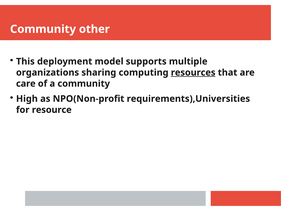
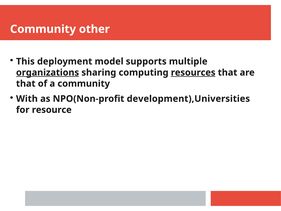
organizations underline: none -> present (48, 72)
care: care -> that (26, 84)
High: High -> With (27, 99)
requirements),Universities: requirements),Universities -> development),Universities (188, 99)
